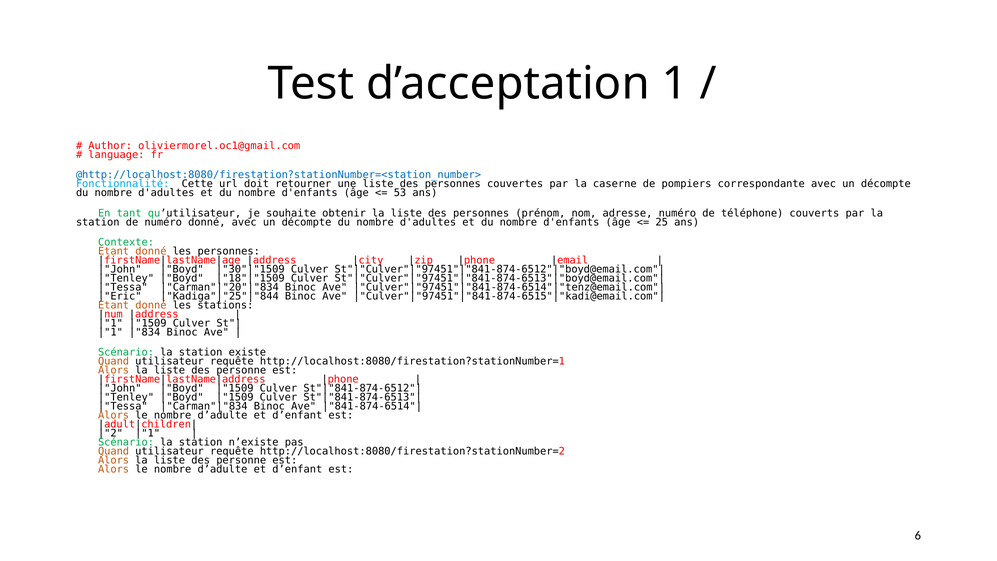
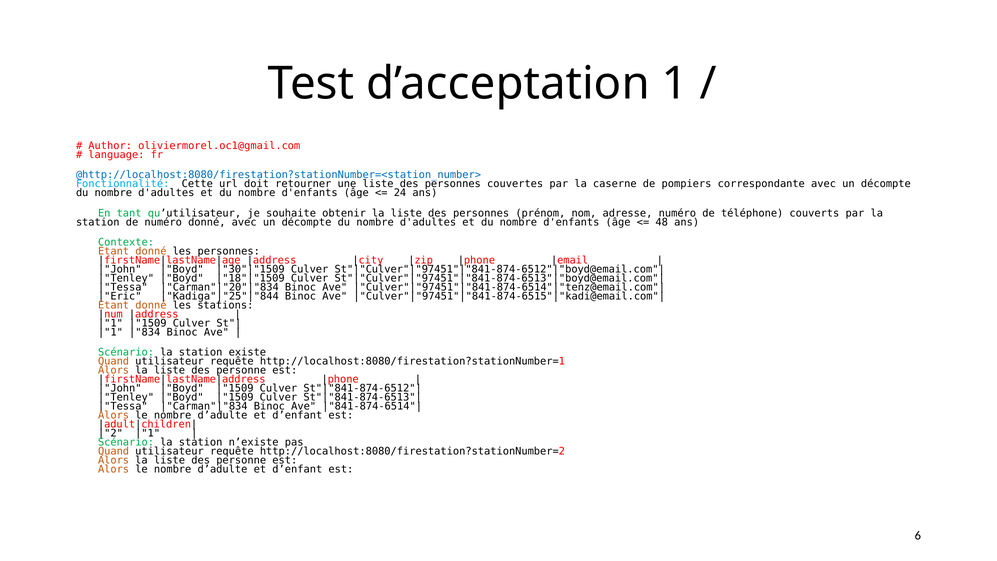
53: 53 -> 24 (400, 193)
25: 25 -> 48 (662, 222)
